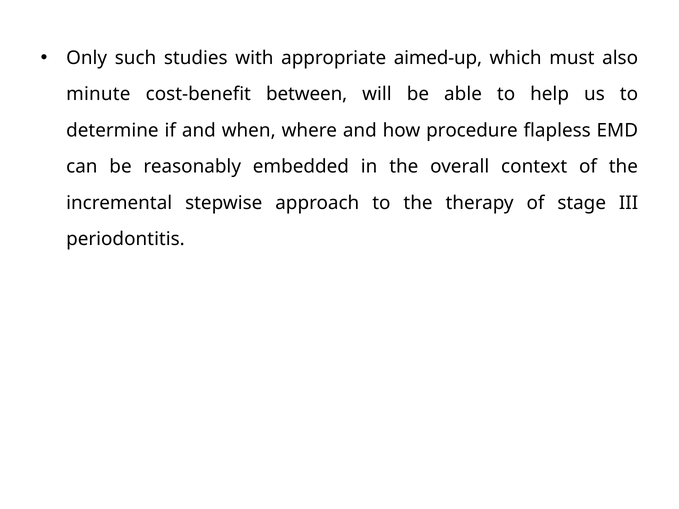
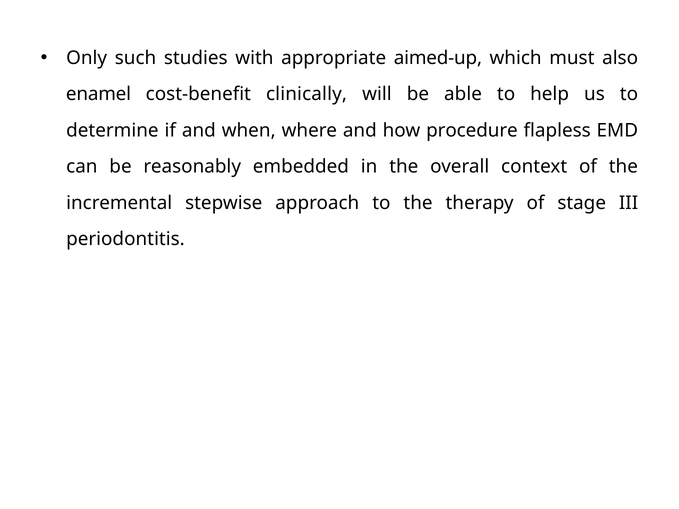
minute: minute -> enamel (99, 94)
between: between -> clinically (307, 94)
